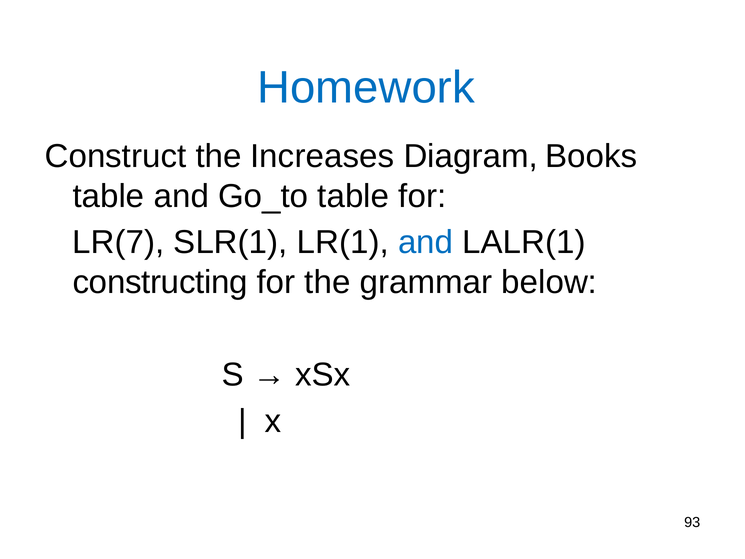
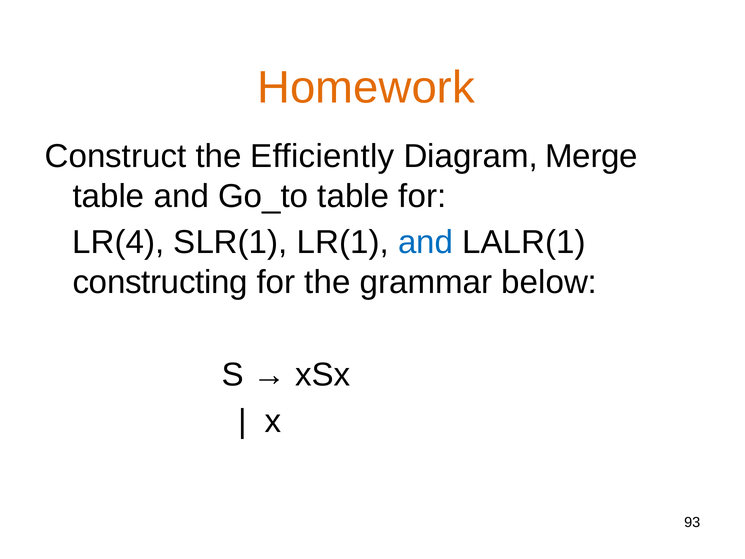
Homework colour: blue -> orange (366, 88)
Increases: Increases -> Efficiently (322, 156)
Books: Books -> Merge (591, 156)
LR(7: LR(7 -> LR(4 (118, 242)
